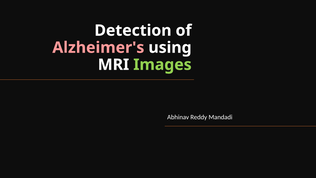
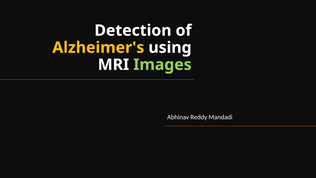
Alzheimer's colour: pink -> yellow (98, 48)
